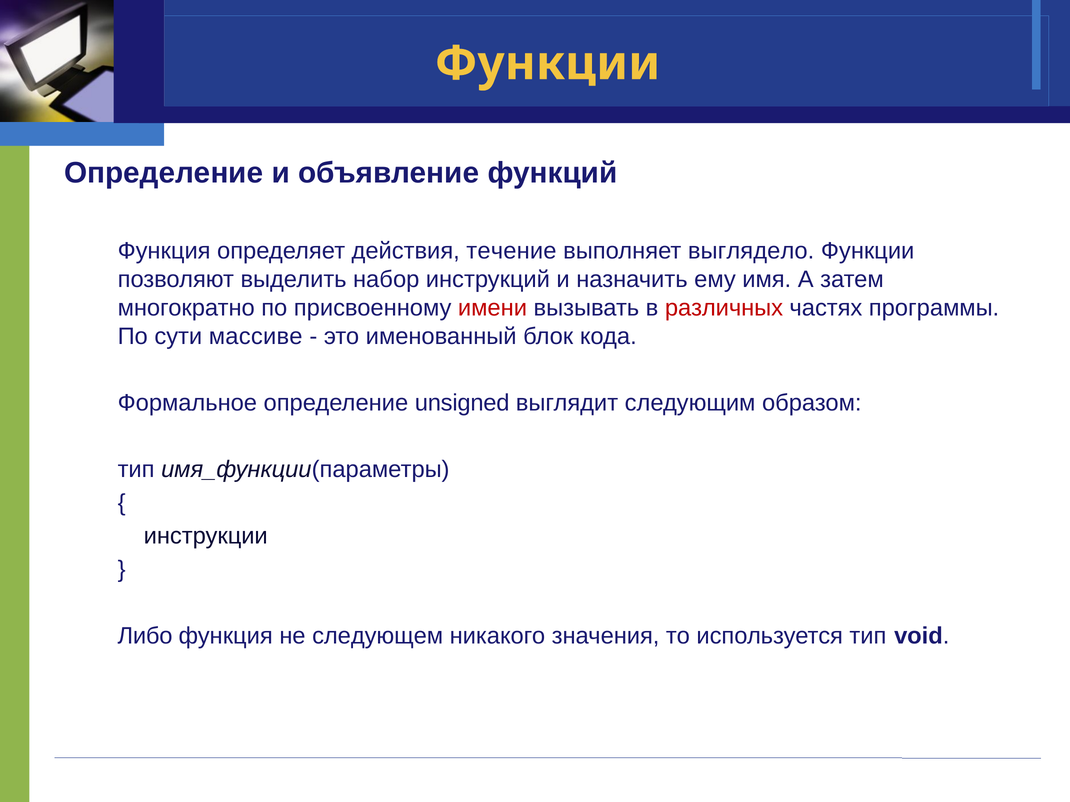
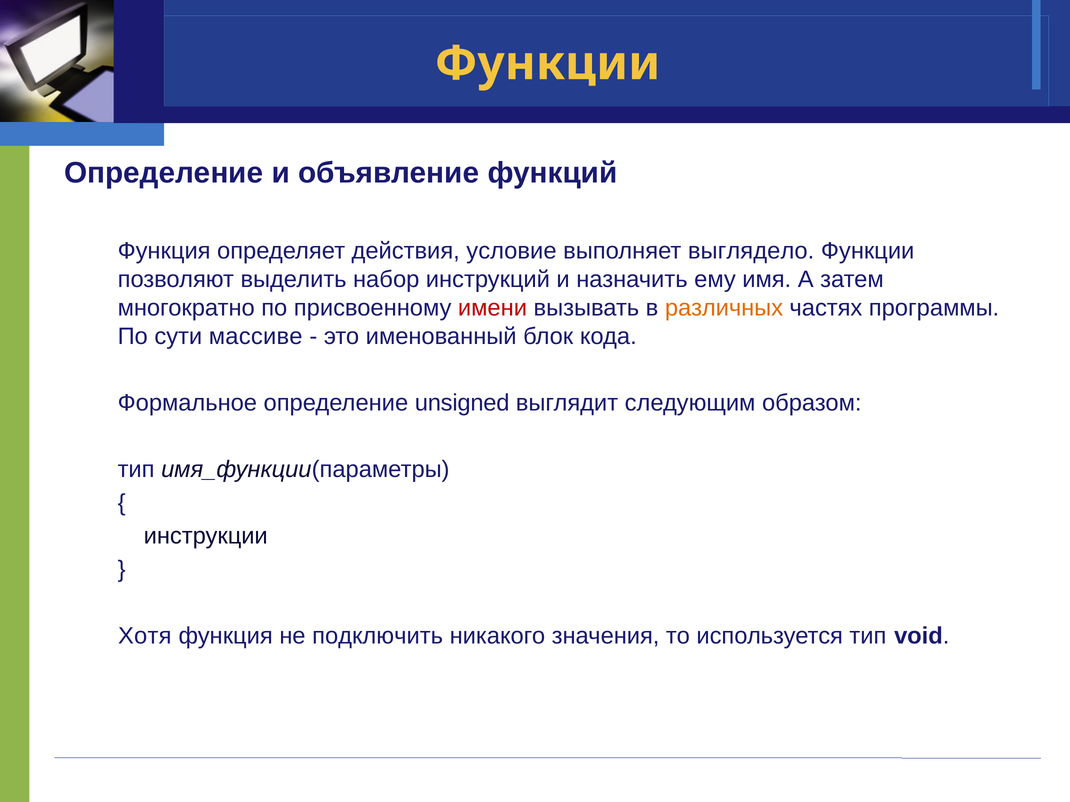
течение: течение -> условие (511, 251)
различных colour: red -> orange (724, 308)
Либо: Либо -> Хотя (145, 636)
следующем: следующем -> подключить (378, 636)
